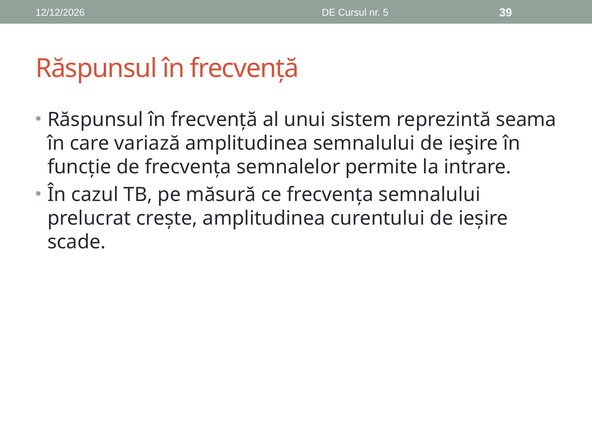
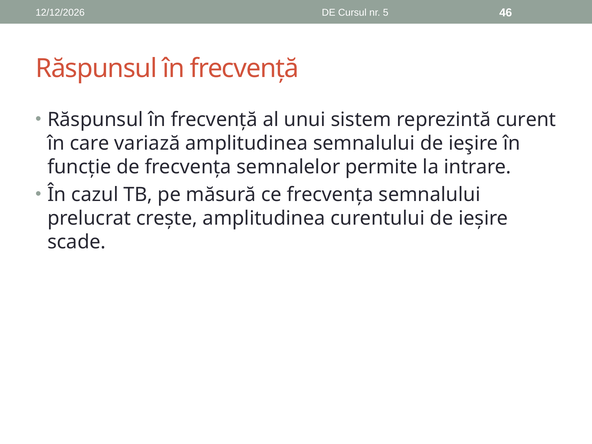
39: 39 -> 46 (506, 13)
seama: seama -> curent (526, 120)
